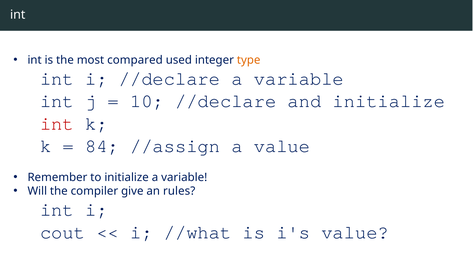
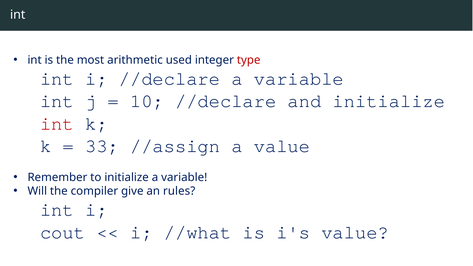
compared: compared -> arithmetic (135, 60)
type colour: orange -> red (249, 60)
84: 84 -> 33 (102, 146)
